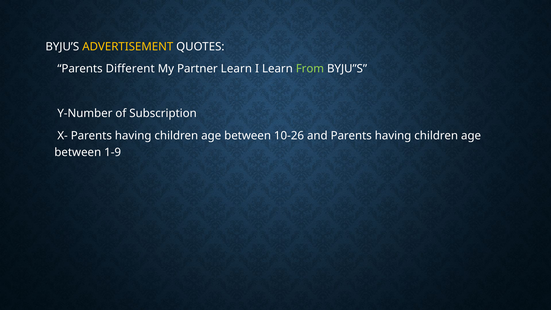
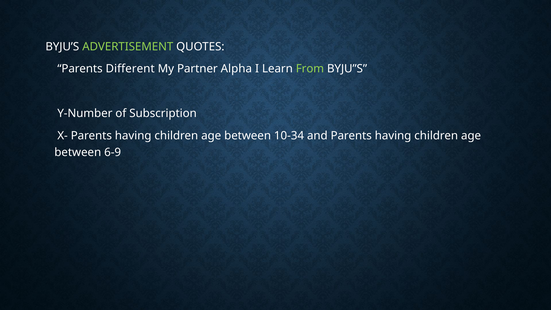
ADVERTISEMENT colour: yellow -> light green (128, 47)
Partner Learn: Learn -> Alpha (236, 69)
10-26: 10-26 -> 10-34 (289, 136)
1-9: 1-9 -> 6-9 (113, 152)
